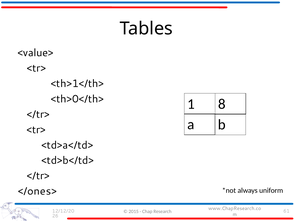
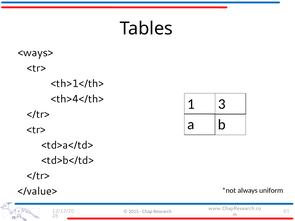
<value>: <value> -> <ways> (36, 53)
<th>0</th>: <th>0</th> -> <th>4</th> (77, 99)
8: 8 -> 3 (222, 104)
</ones>: </ones> -> </value> (37, 191)
